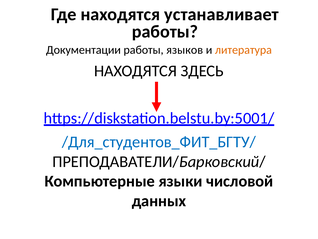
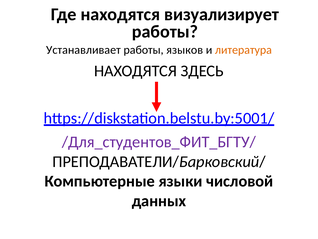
устанавливает: устанавливает -> визуализирует (222, 14)
Документации: Документации -> Устанавливает (83, 50)
/Для_студентов_ФИТ_БГТУ/ colour: blue -> purple (159, 142)
